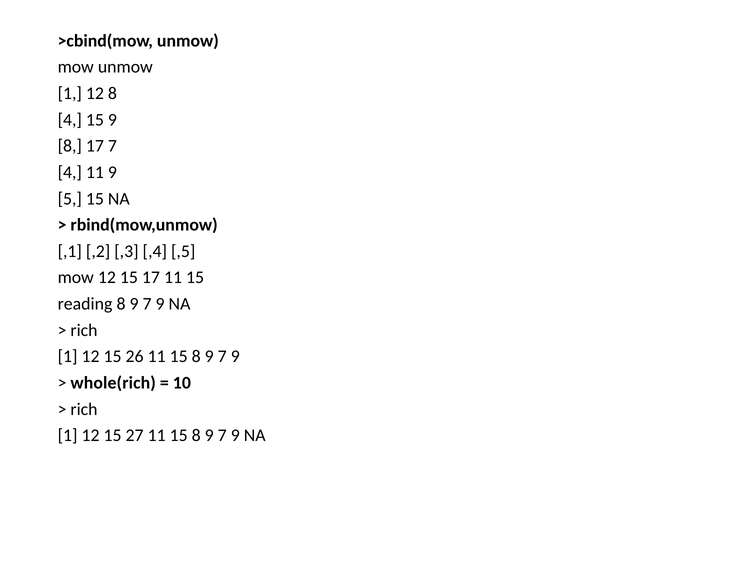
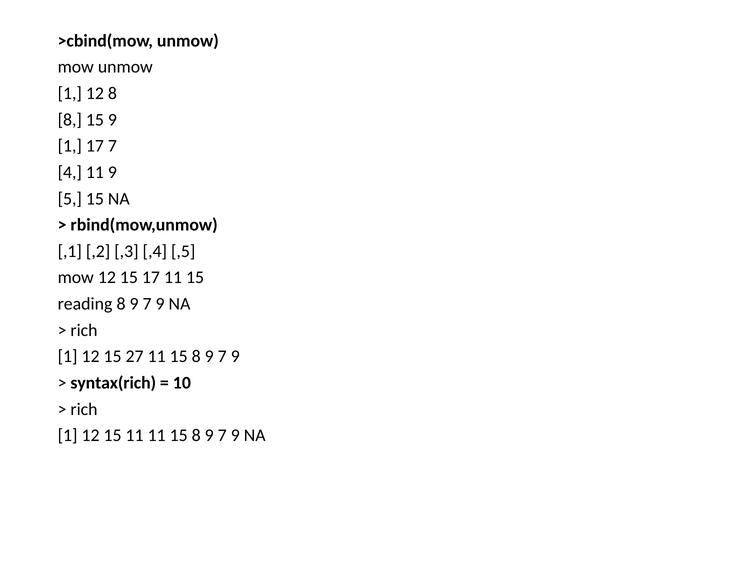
4: 4 -> 8 (70, 120)
8: 8 -> 1 (70, 146)
26: 26 -> 27 (135, 357)
whole(rich: whole(rich -> syntax(rich (113, 383)
15 27: 27 -> 11 (135, 436)
